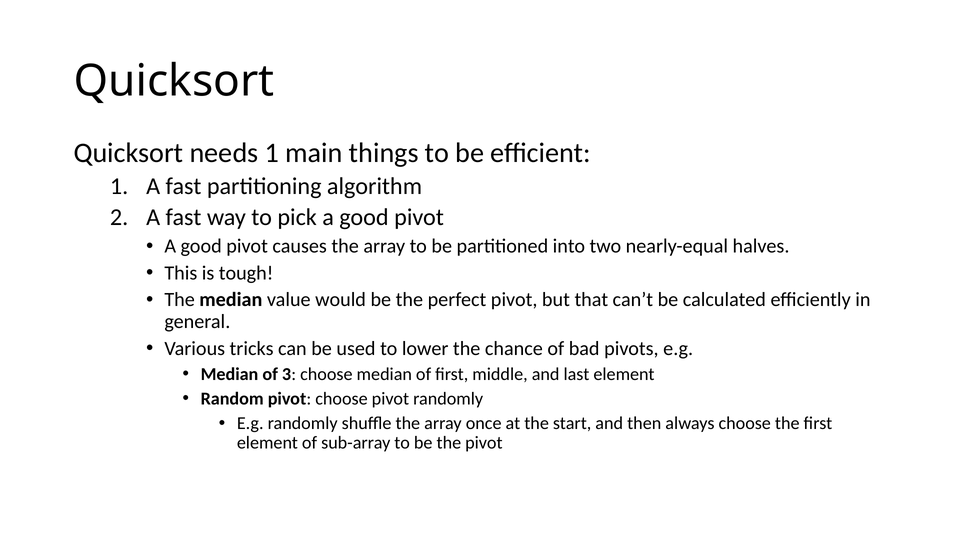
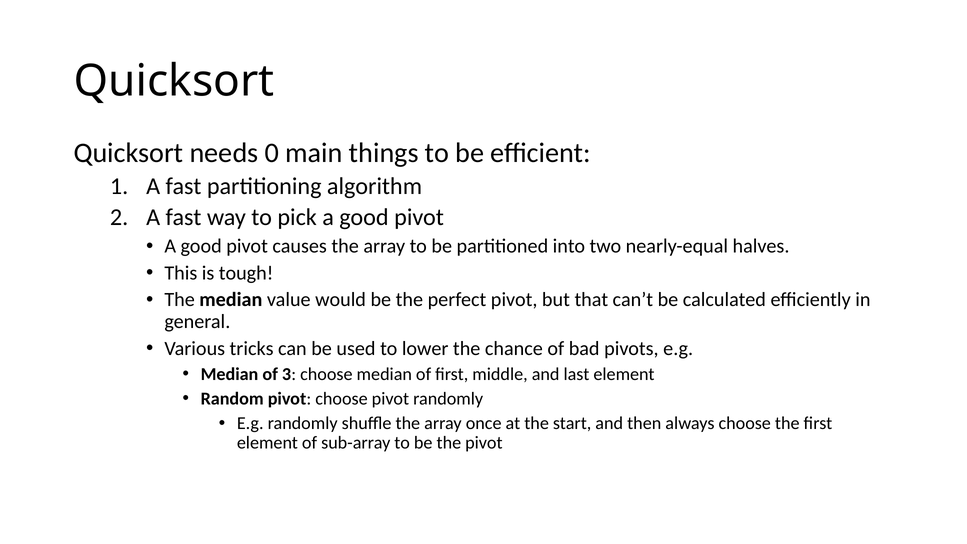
needs 1: 1 -> 0 (272, 153)
